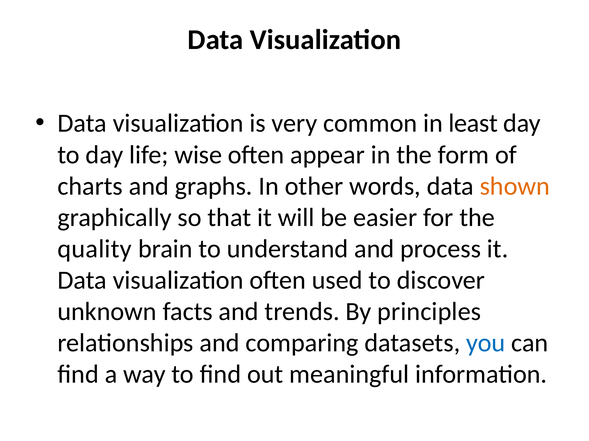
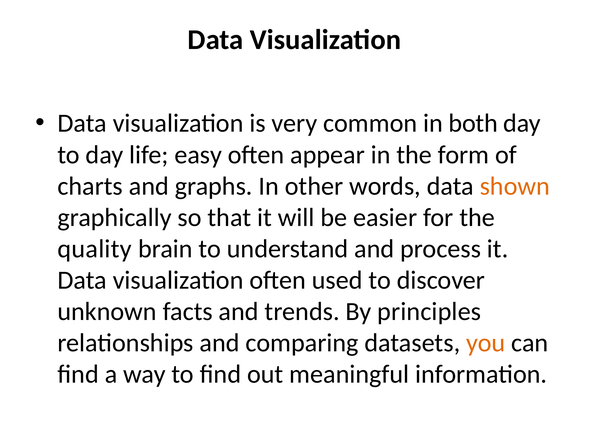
least: least -> both (473, 124)
wise: wise -> easy (198, 155)
you colour: blue -> orange (486, 344)
